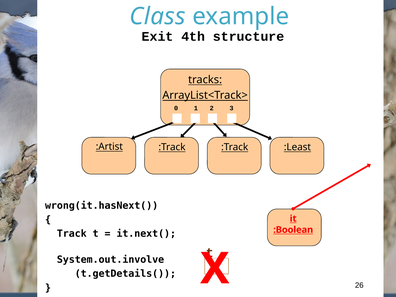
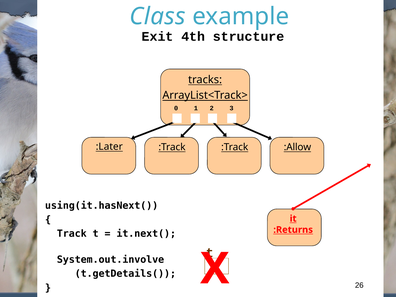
:Artist: :Artist -> :Later (109, 147)
:Least: :Least -> :Allow (297, 147)
wrong(it.hasNext(: wrong(it.hasNext( -> using(it.hasNext( (102, 206)
:Boolean: :Boolean -> :Returns (293, 230)
